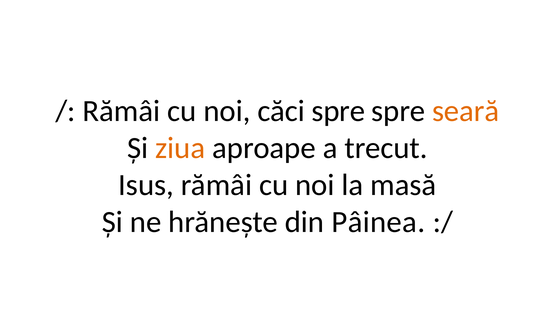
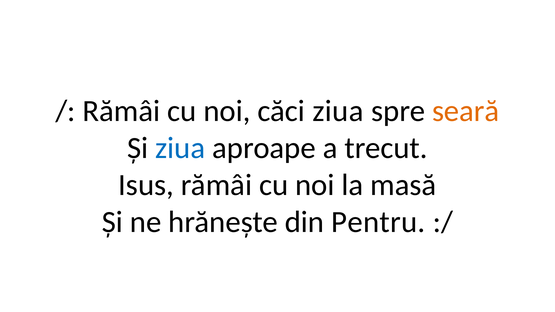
căci spre: spre -> ziua (338, 111)
ziua colour: orange -> blue (180, 148)
Pâinea: Pâinea -> Pentru (378, 222)
